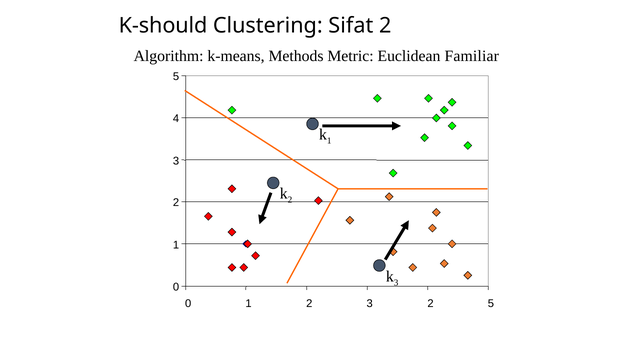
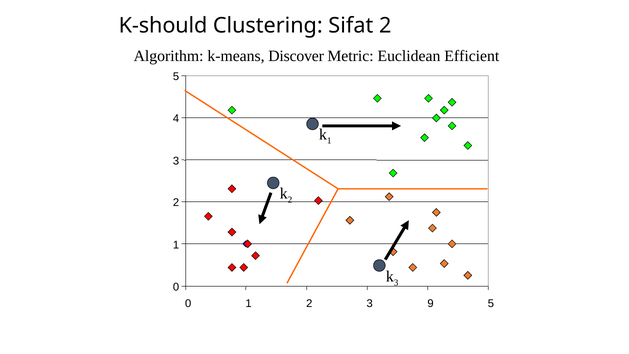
Methods: Methods -> Discover (296, 56)
Familiar: Familiar -> Efficient (472, 56)
3 2: 2 -> 9 (431, 304)
